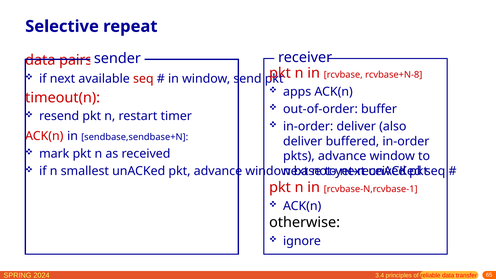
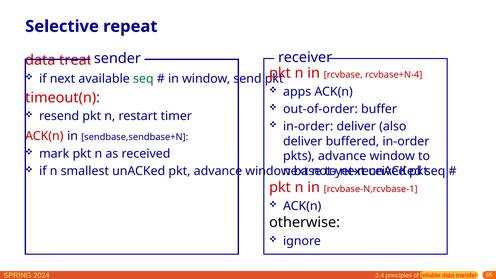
pairs: pairs -> treat (76, 60)
rcvbase+N-8: rcvbase+N-8 -> rcvbase+N-4 (394, 75)
seq colour: red -> green (143, 79)
